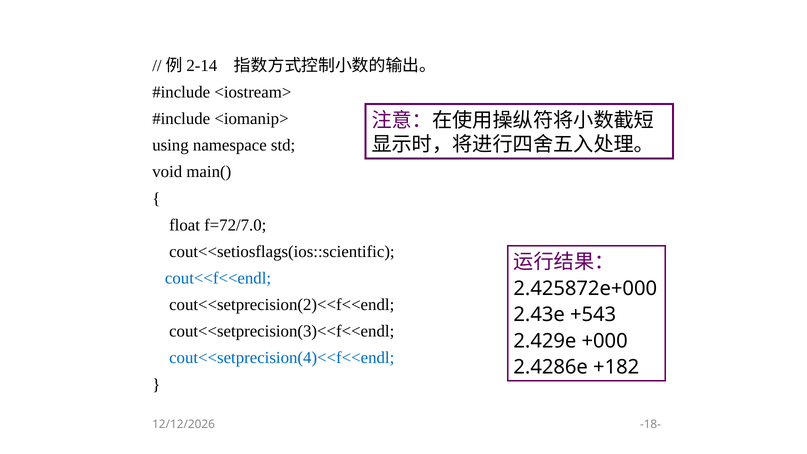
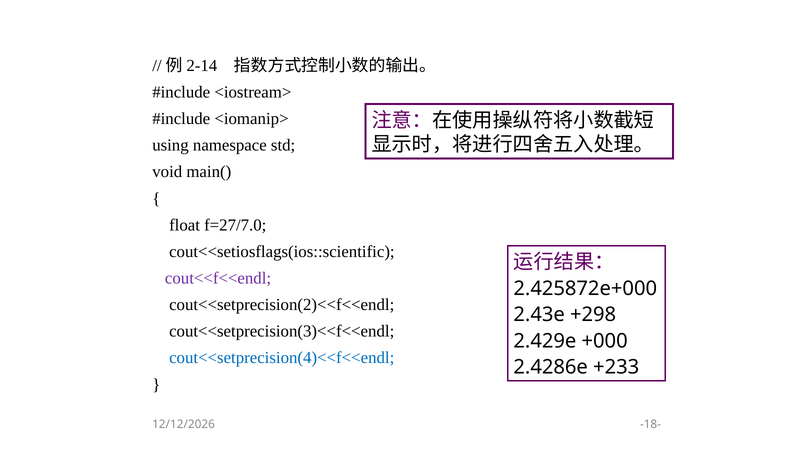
f=72/7.0: f=72/7.0 -> f=27/7.0 (235, 225)
cout<<f<<endl colour: blue -> purple (218, 278)
+543: +543 -> +298 (593, 315)
+182: +182 -> +233 (616, 367)
